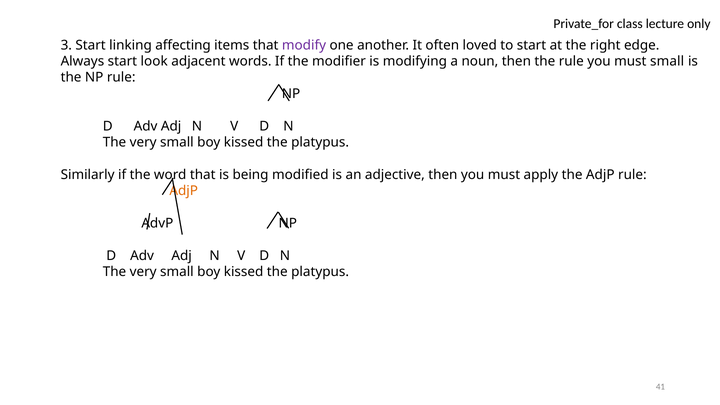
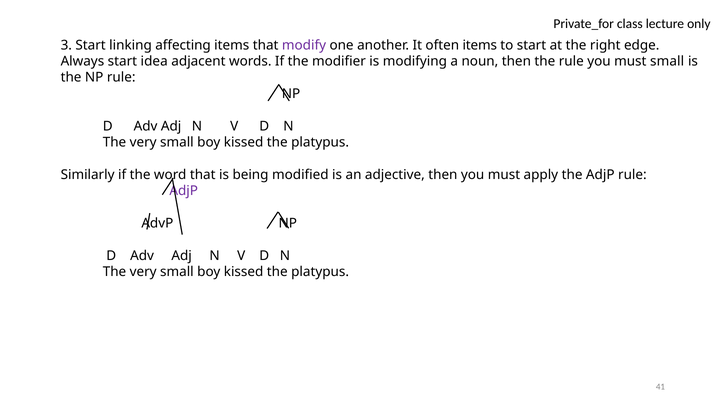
often loved: loved -> items (480, 45)
look: look -> idea (154, 61)
AdjP colour: orange -> purple (184, 191)
